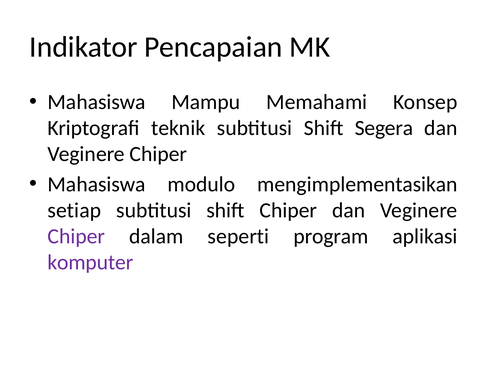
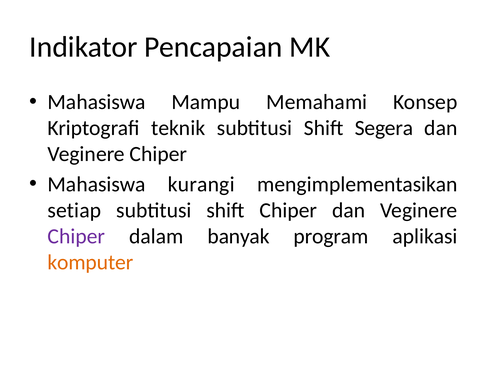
modulo: modulo -> kurangi (201, 184)
seperti: seperti -> banyak (239, 236)
komputer colour: purple -> orange (90, 262)
